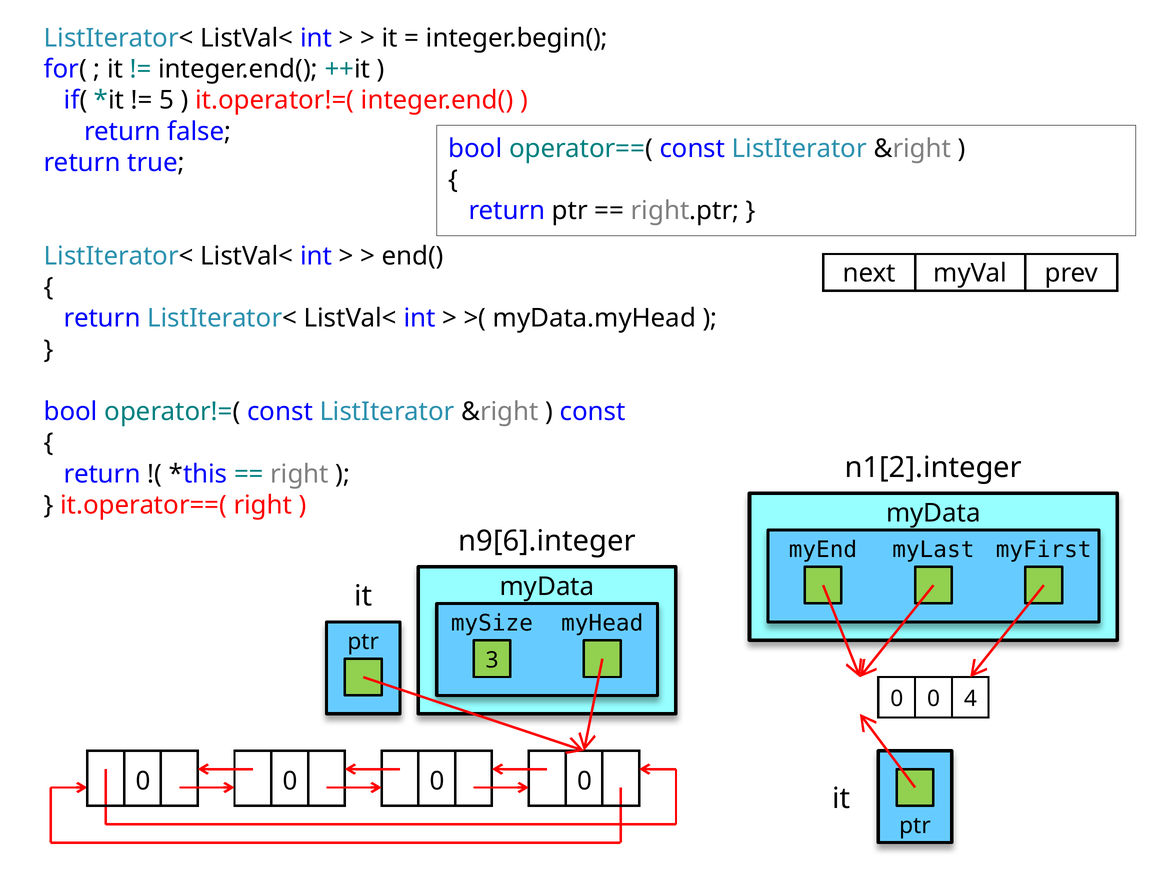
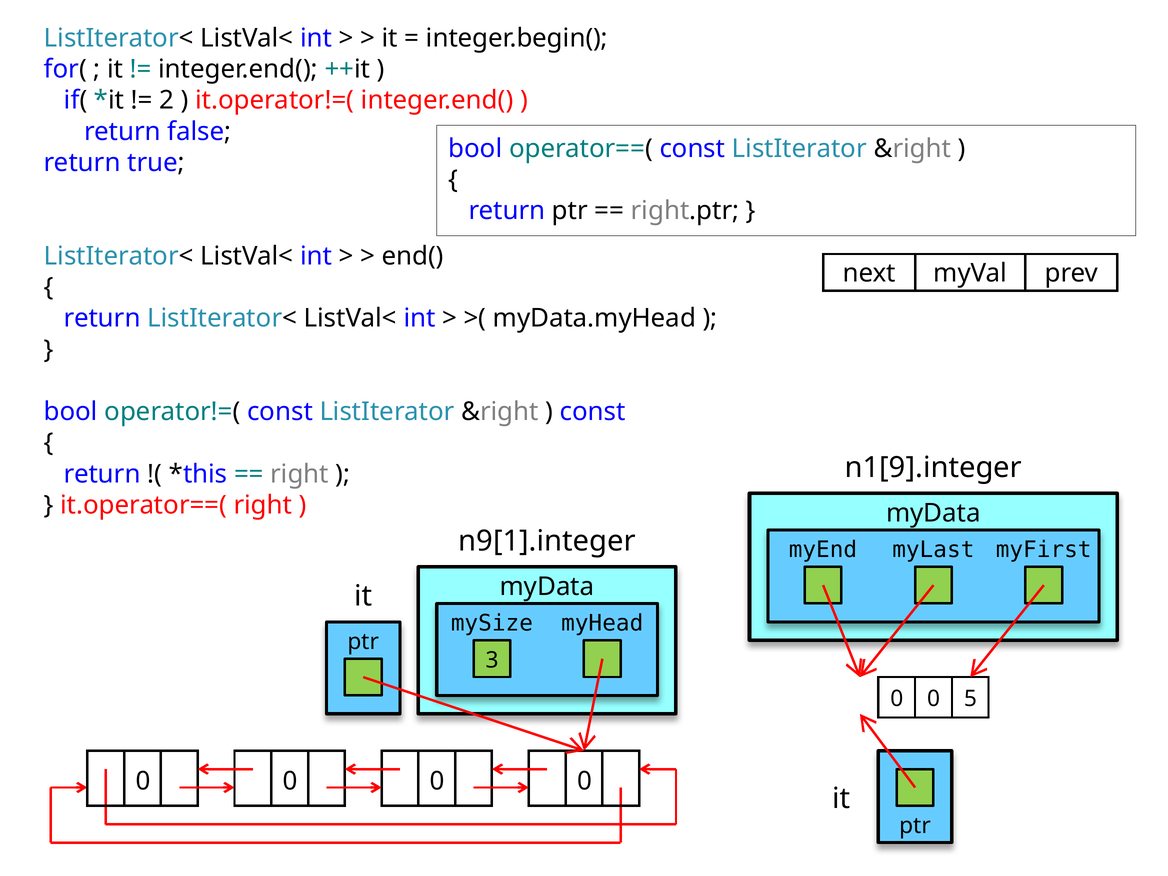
5: 5 -> 2 (167, 100)
n1[2].integer: n1[2].integer -> n1[9].integer (933, 468)
n9[6].integer: n9[6].integer -> n9[1].integer (547, 541)
4: 4 -> 5 (970, 699)
